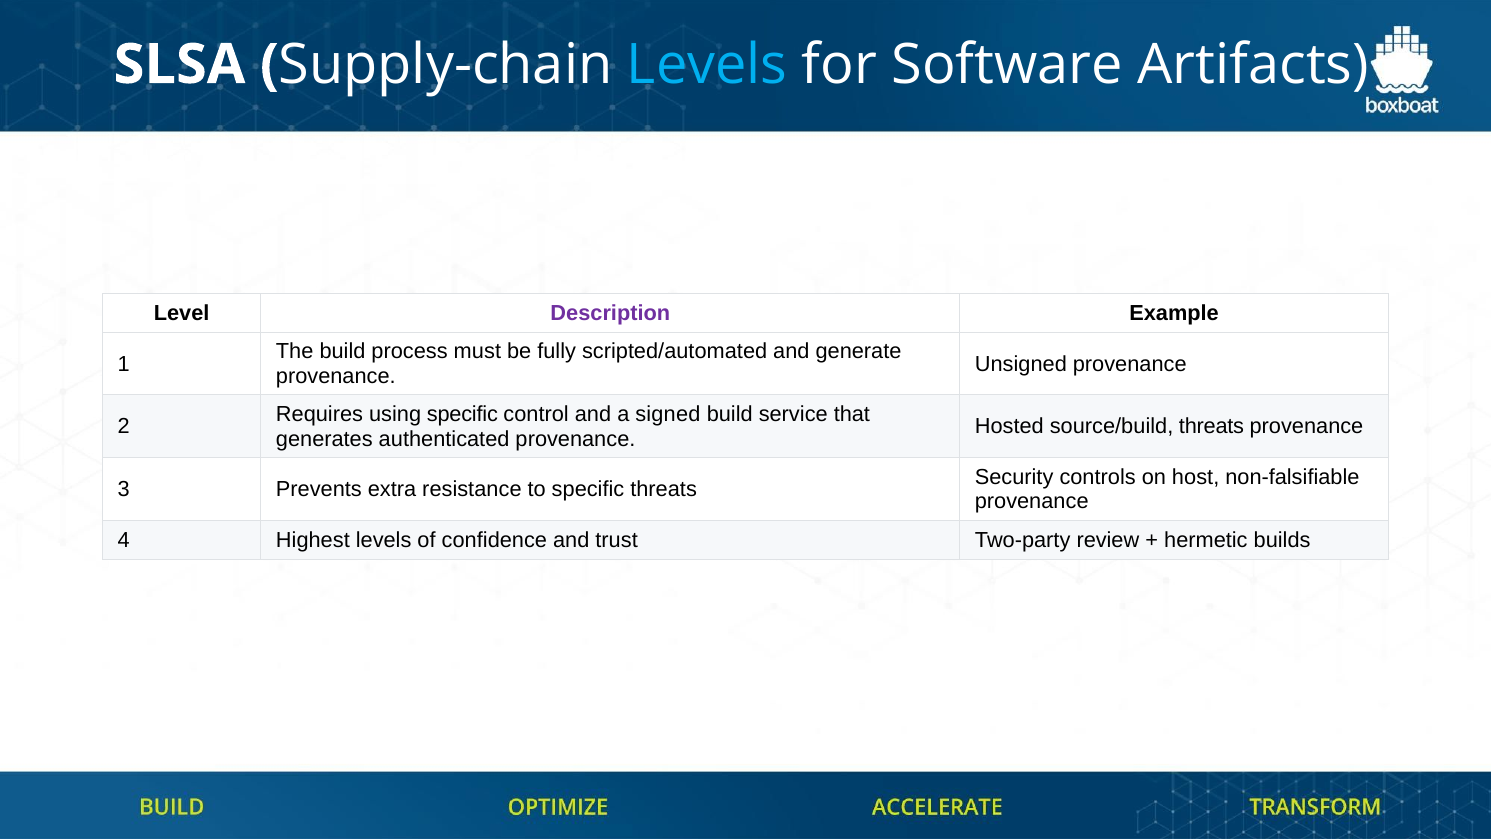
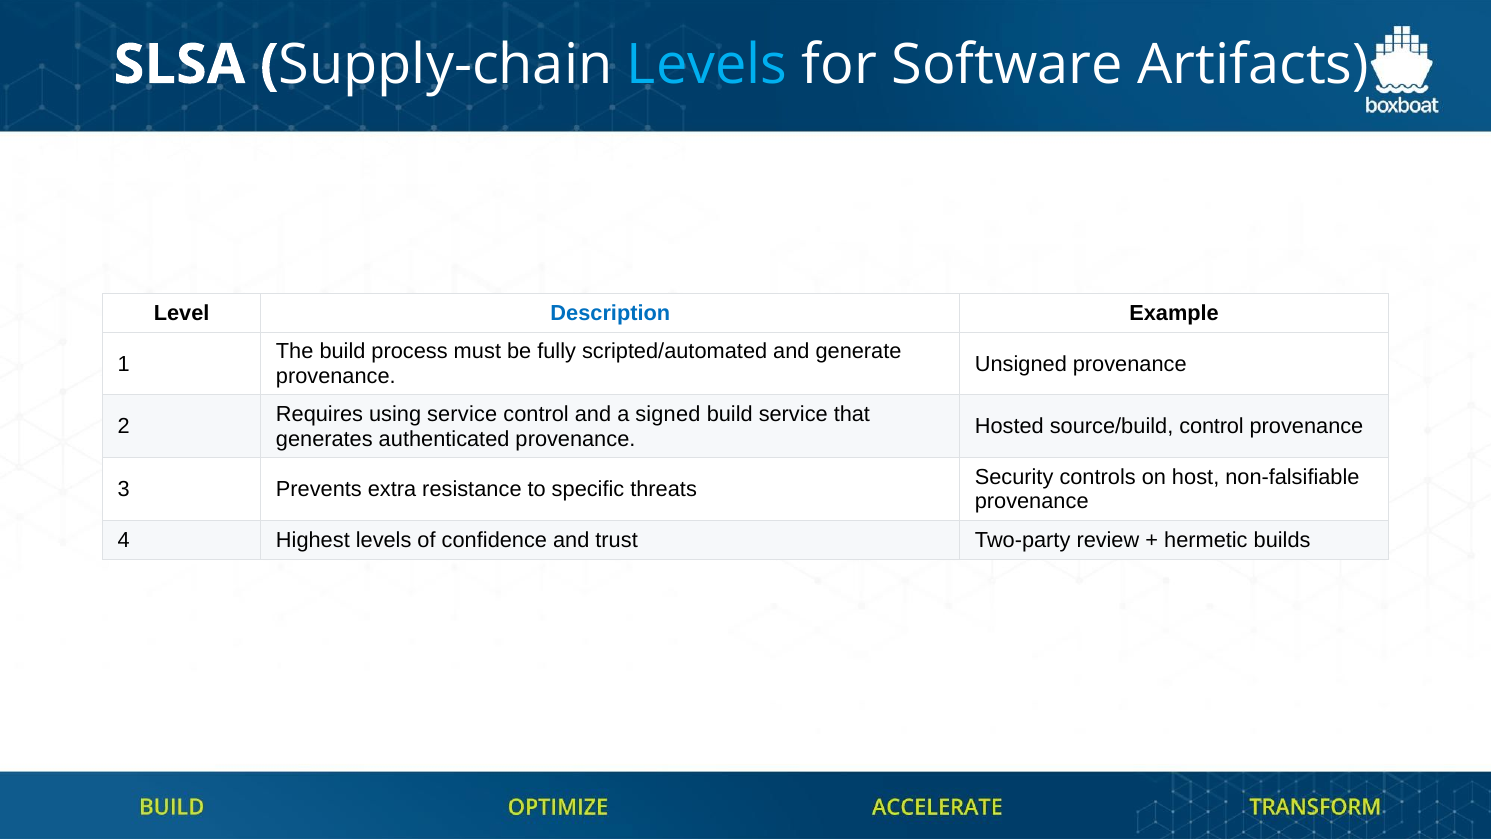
Description colour: purple -> blue (610, 313)
using specific: specific -> service (462, 414)
source/build threats: threats -> control (1212, 427)
